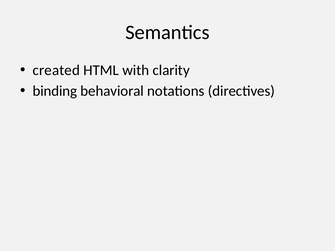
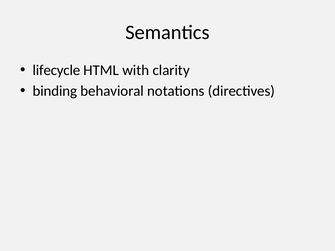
created: created -> lifecycle (56, 70)
